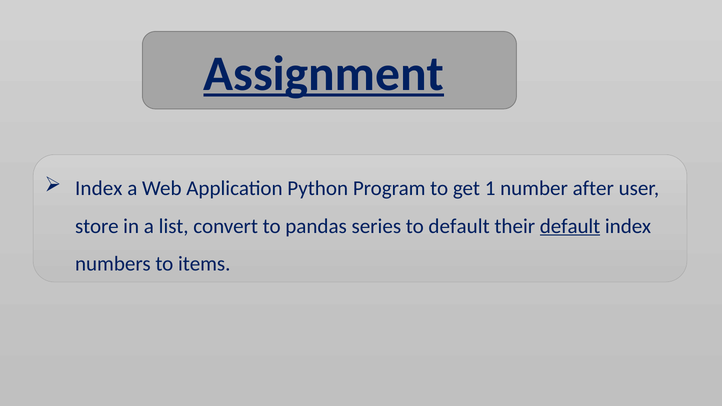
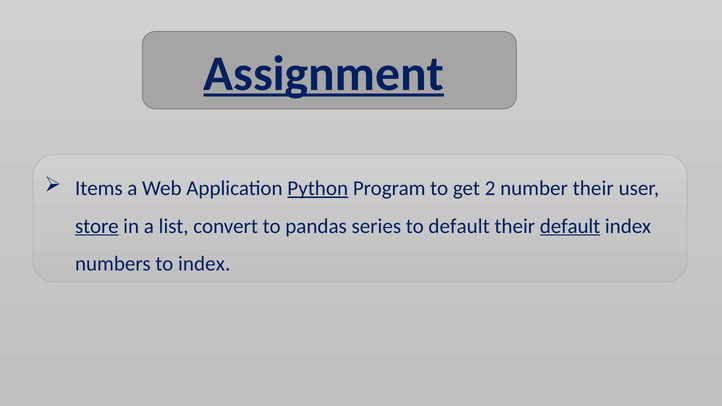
Index: Index -> Items (99, 188)
Python underline: none -> present (318, 188)
1: 1 -> 2 (490, 188)
number after: after -> their (593, 188)
store underline: none -> present (97, 226)
to items: items -> index (204, 264)
